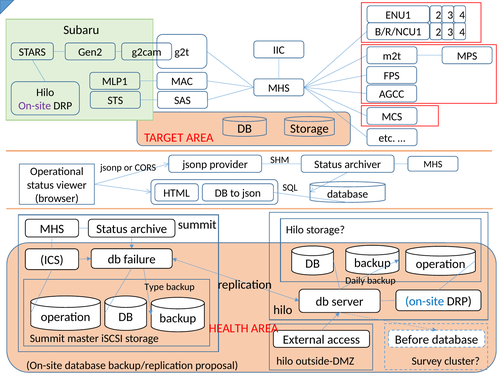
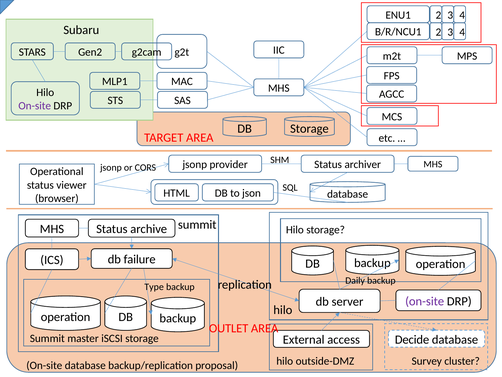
on-site colour: blue -> purple (425, 301)
HEALTH: HEALTH -> OUTLET (229, 328)
Before: Before -> Decide (412, 339)
